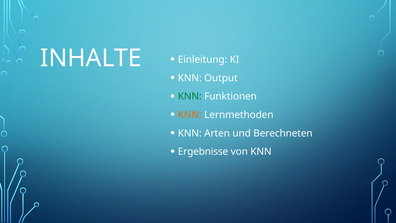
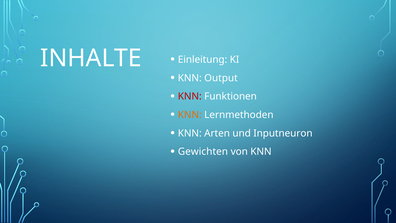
KNN colour: green -> red (190, 96)
Berechneten: Berechneten -> Inputneuron (283, 133)
Ergebnisse: Ergebnisse -> Gewichten (203, 151)
